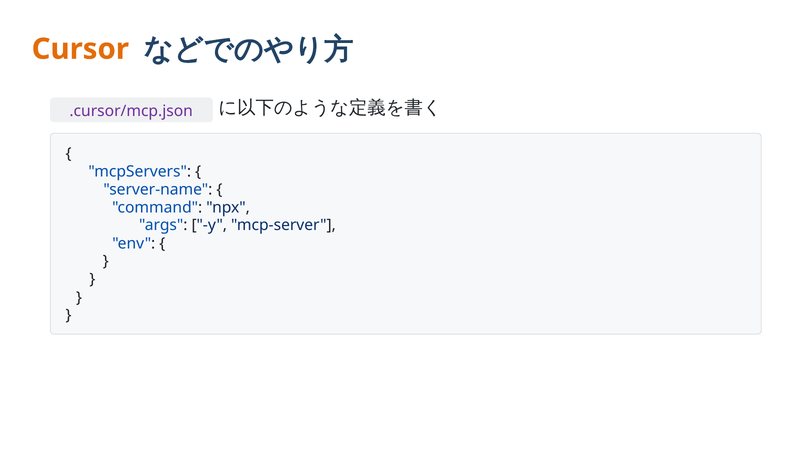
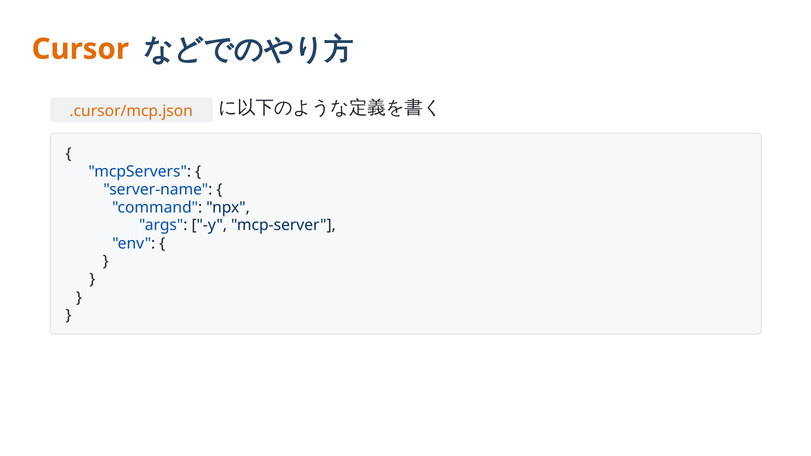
.cursor/mcp.json colour: purple -> orange (131, 111)
